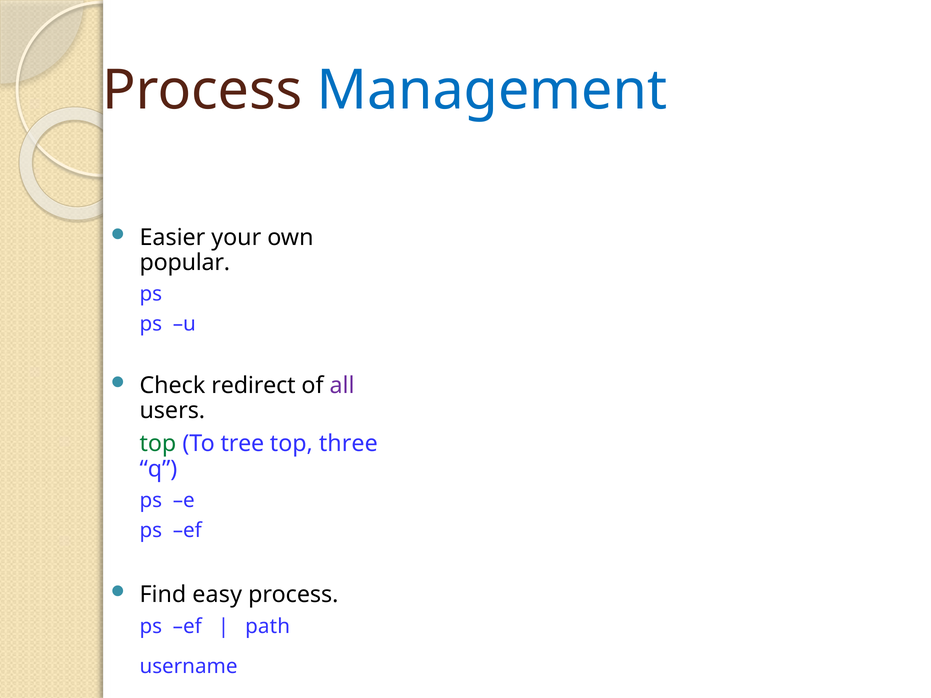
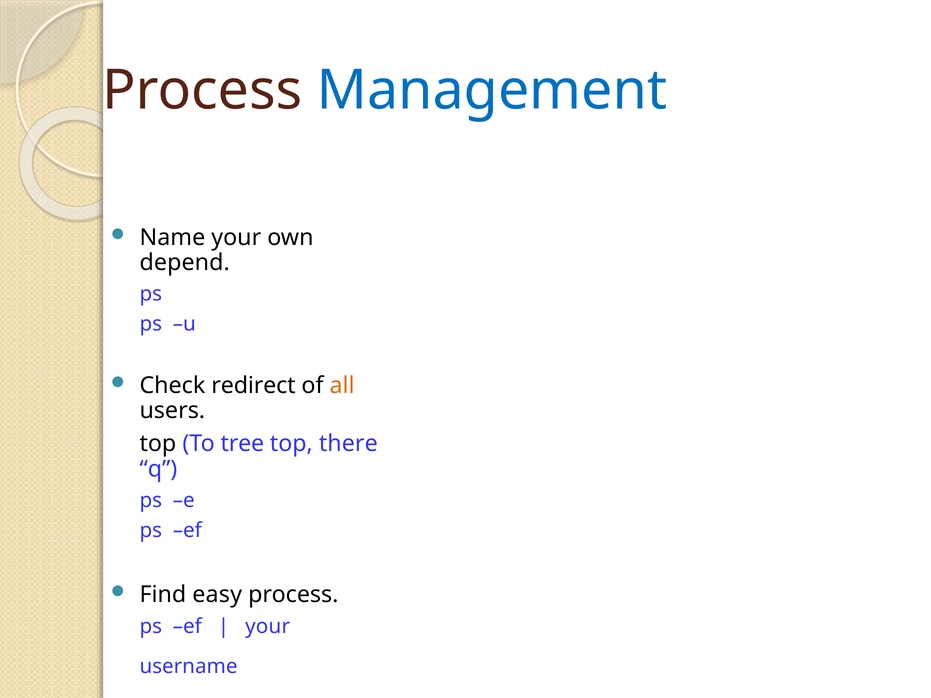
Easier: Easier -> Name (172, 237)
popular: popular -> depend (185, 263)
all colour: purple -> orange (342, 386)
top colour: green -> black (158, 444)
three: three -> there (348, 444)
path: path -> your (268, 626)
